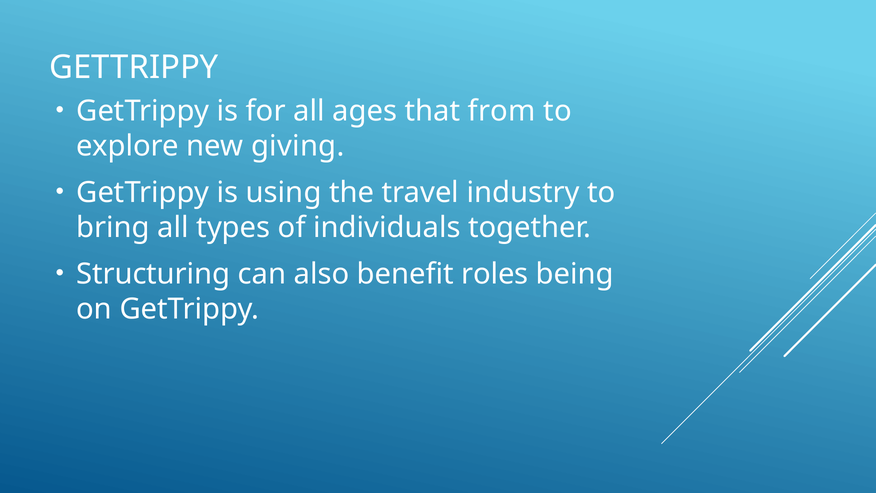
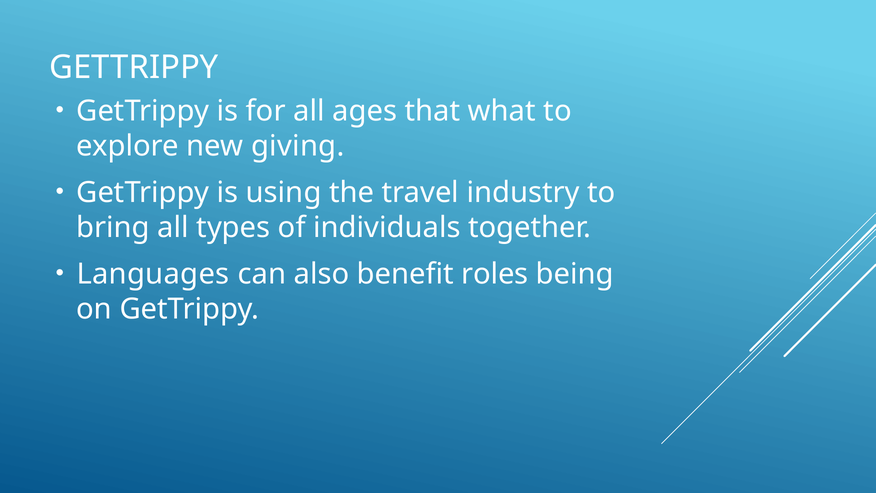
from: from -> what (502, 111)
Structuring: Structuring -> Languages (153, 274)
